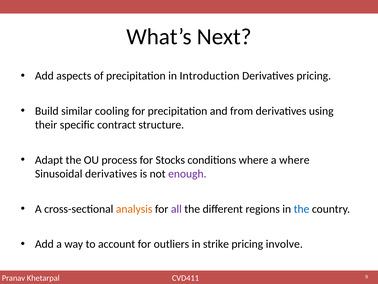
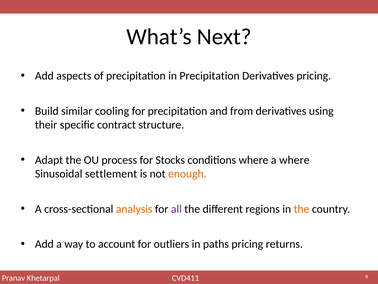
in Introduction: Introduction -> Precipitation (210, 76)
Sinusoidal derivatives: derivatives -> settlement (111, 174)
enough colour: purple -> orange (187, 174)
the colour: blue -> orange (302, 209)
strike: strike -> paths (216, 244)
involve: involve -> returns (284, 244)
